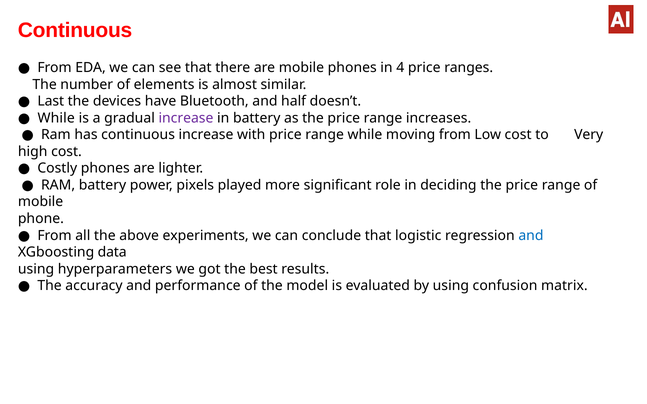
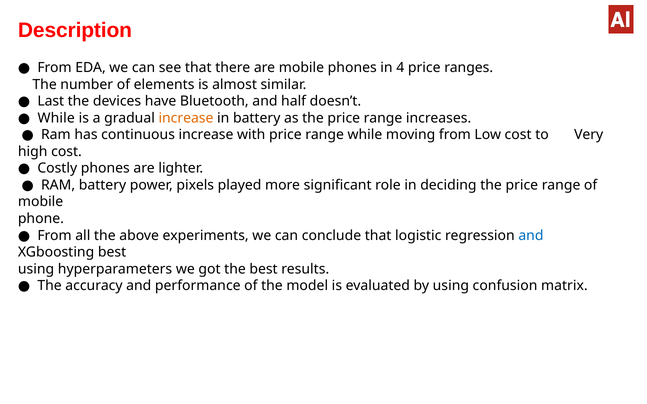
Continuous: Continuous -> Description (75, 31)
increase colour: purple -> orange (186, 118)
XGboosting data: data -> best (112, 252)
